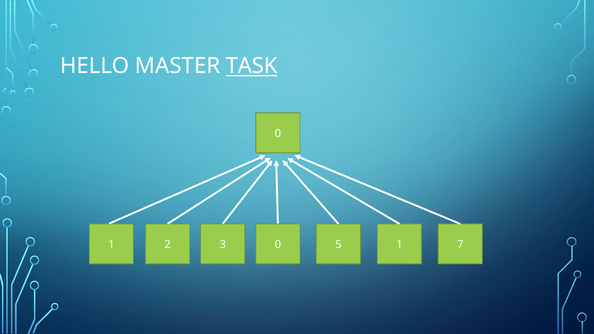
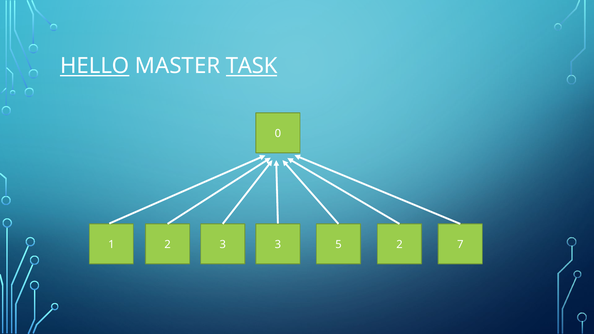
HELLO underline: none -> present (95, 66)
3 0: 0 -> 3 (278, 245)
1 1: 1 -> 2 (400, 245)
